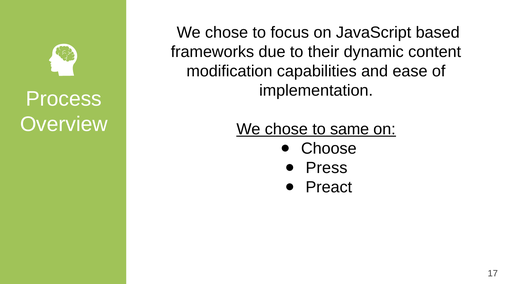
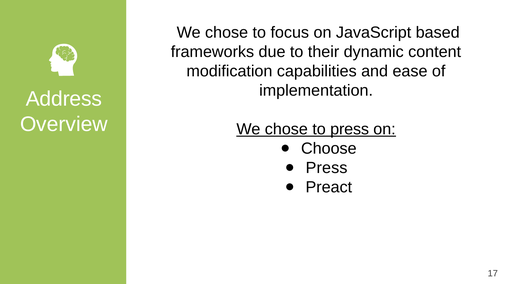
Process: Process -> Address (64, 99)
to same: same -> press (350, 129)
